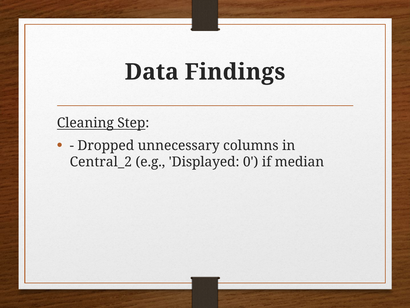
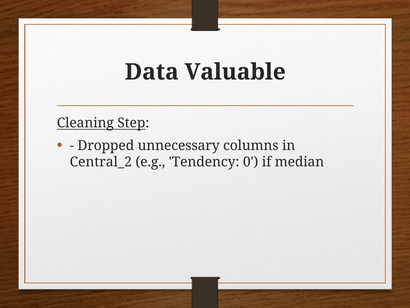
Findings: Findings -> Valuable (235, 72)
Displayed: Displayed -> Tendency (204, 162)
